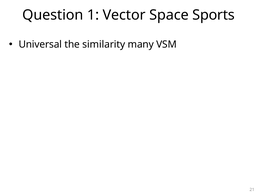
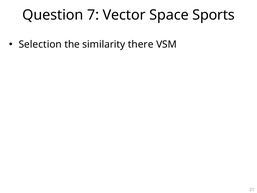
1: 1 -> 7 (93, 15)
Universal: Universal -> Selection (40, 44)
many: many -> there (141, 44)
